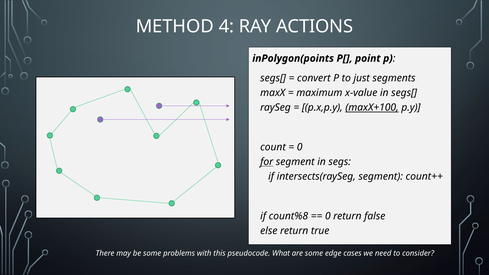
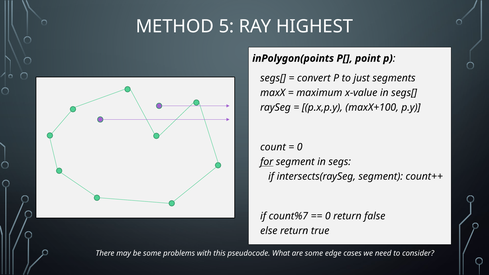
4: 4 -> 5 (226, 26)
ACTIONS: ACTIONS -> HIGHEST (315, 26)
maxX+100 underline: present -> none (372, 108)
count%8: count%8 -> count%7 (288, 216)
